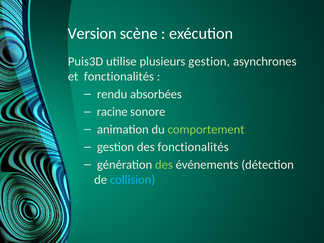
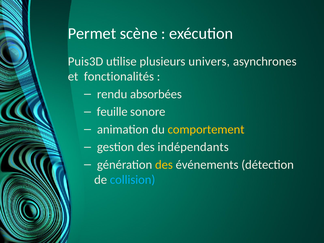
Version: Version -> Permet (92, 34)
plusieurs gestion: gestion -> univers (209, 61)
racine: racine -> feuille (112, 112)
comportement colour: light green -> yellow (206, 129)
des fonctionalités: fonctionalités -> indépendants (193, 147)
des colour: light green -> yellow (164, 165)
